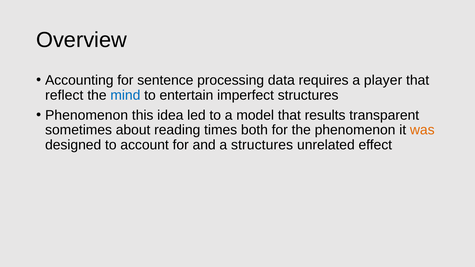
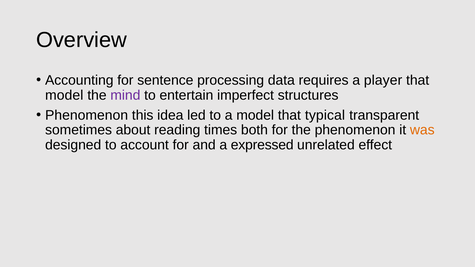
reflect: reflect -> model (64, 95)
mind colour: blue -> purple (125, 95)
results: results -> typical (325, 115)
a structures: structures -> expressed (262, 145)
